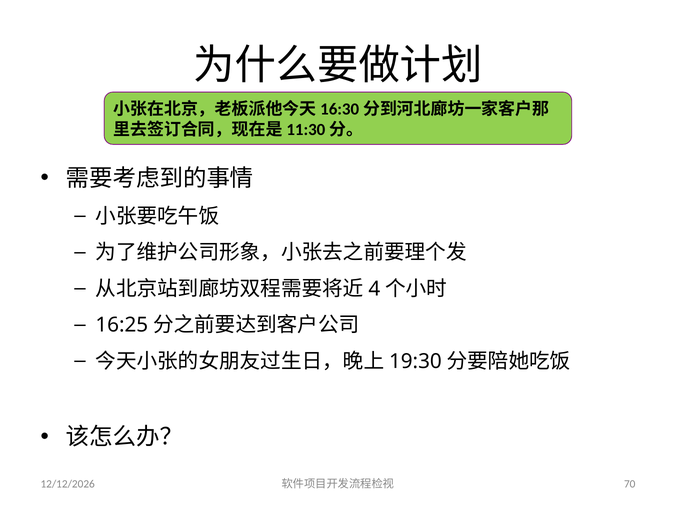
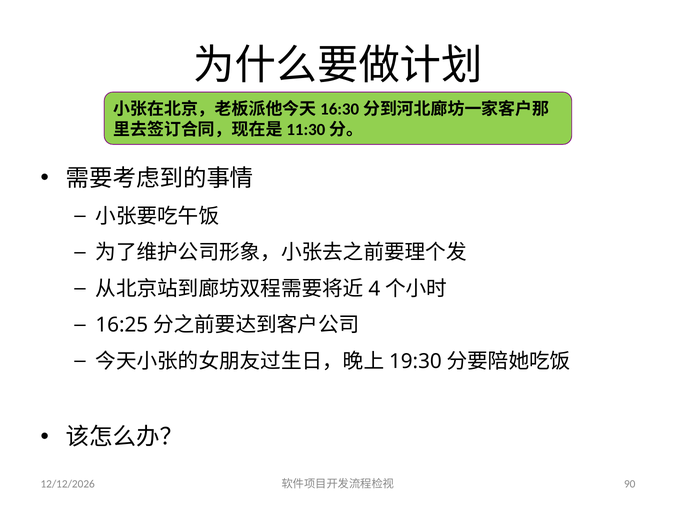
70: 70 -> 90 (630, 484)
